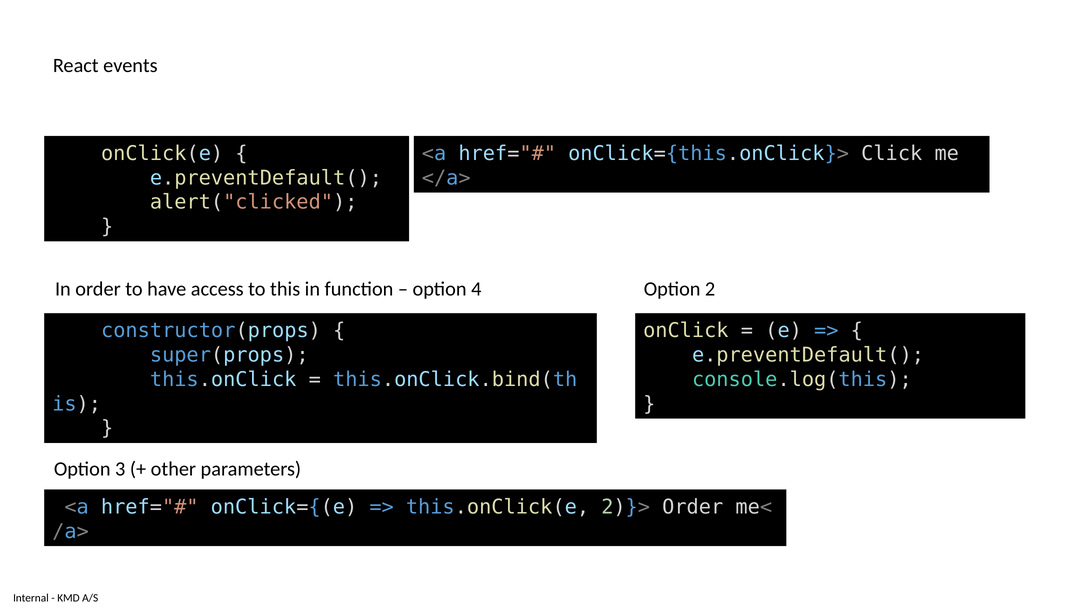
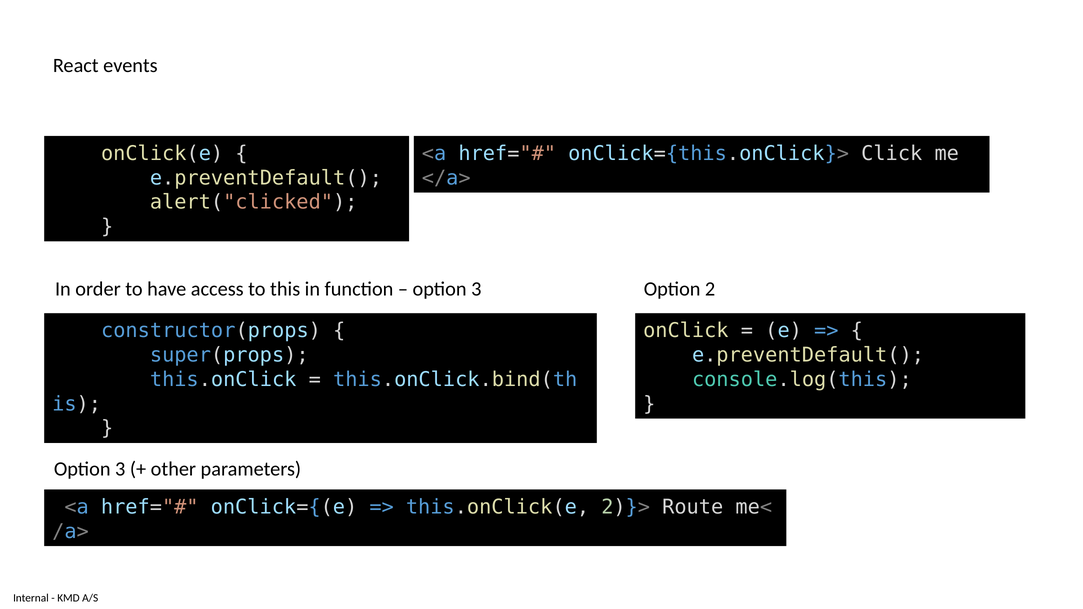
4: 4 -> 3 (476, 289)
2)}> Order: Order -> Route (693, 507)
